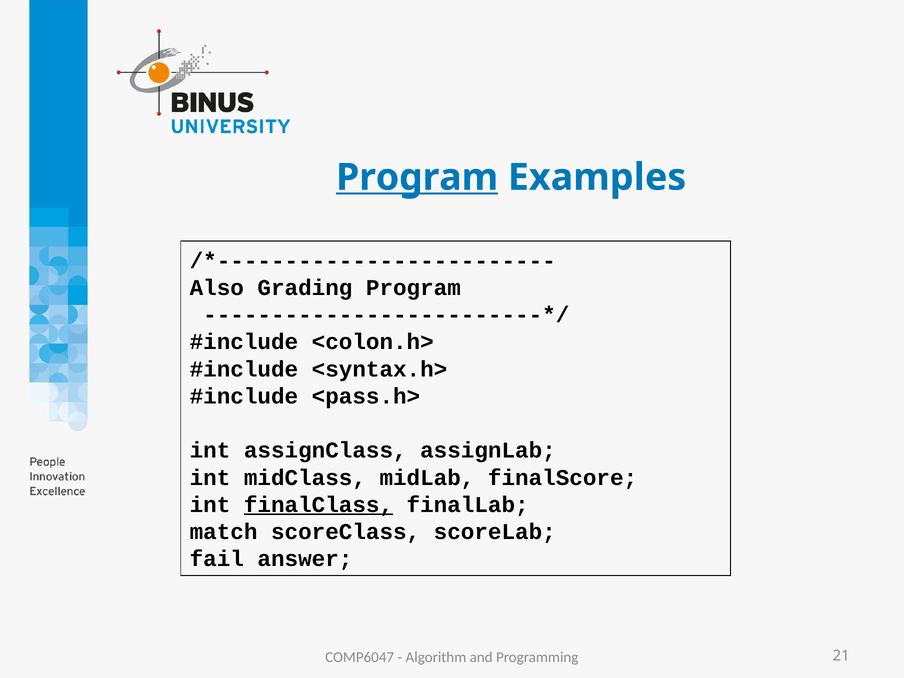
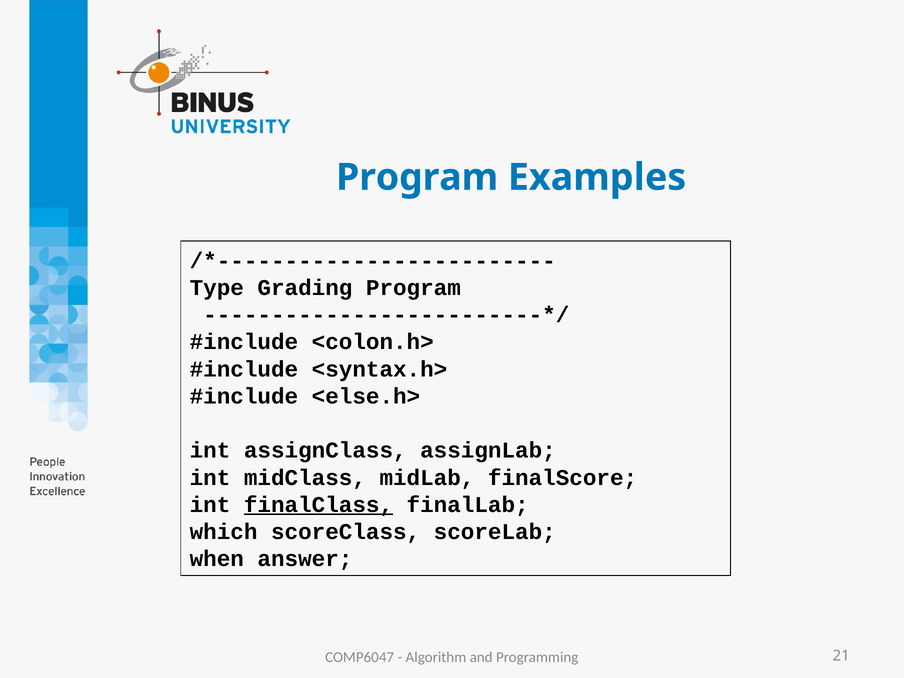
Program underline: present -> none (417, 177)
Also: Also -> Type (217, 288)
<pass.h>: <pass.h> -> <else.h> (366, 396)
match: match -> which (224, 532)
fail: fail -> when (217, 559)
